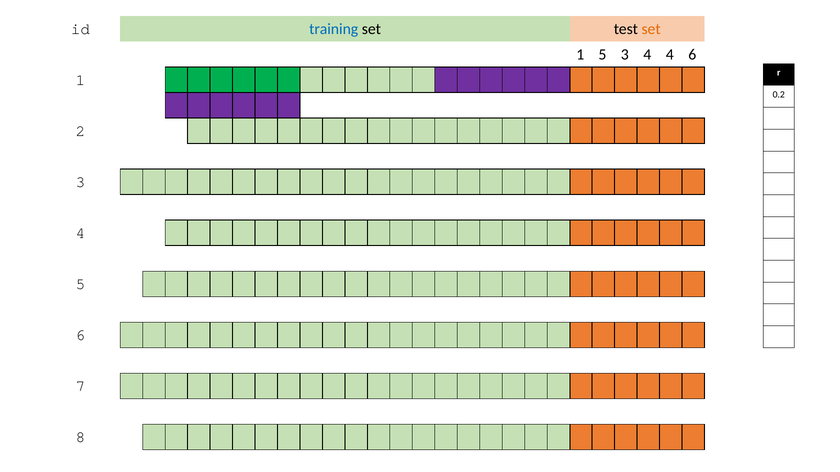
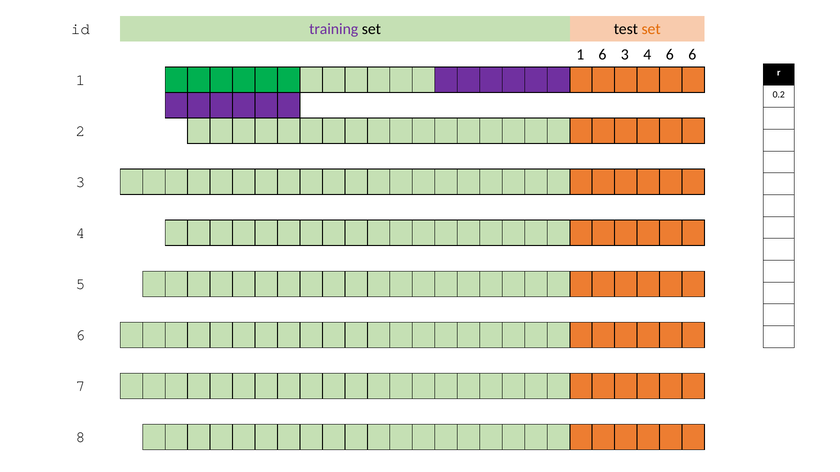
training colour: blue -> purple (334, 29)
1 5: 5 -> 6 (602, 54)
4 4: 4 -> 6 (670, 54)
